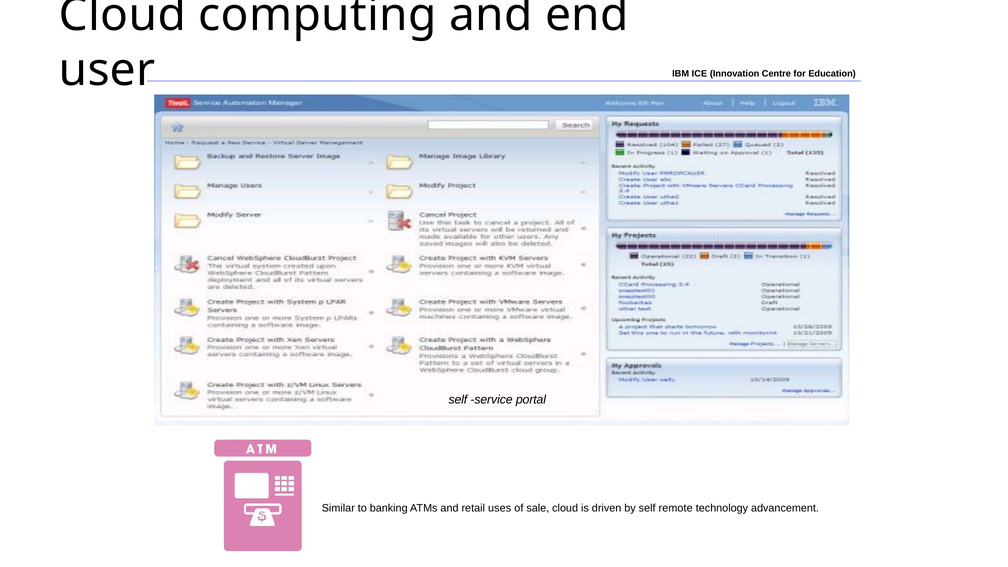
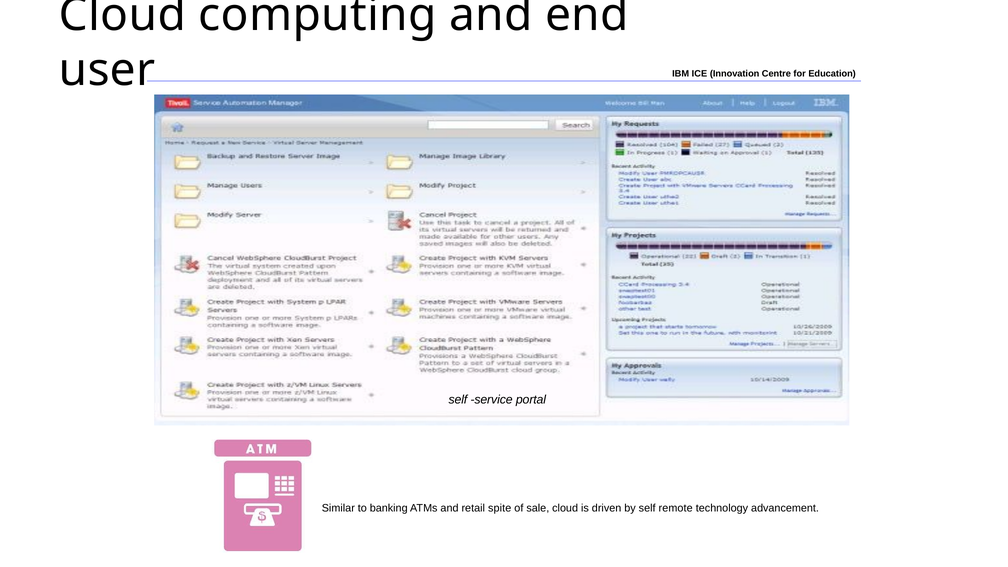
uses: uses -> spite (500, 508)
